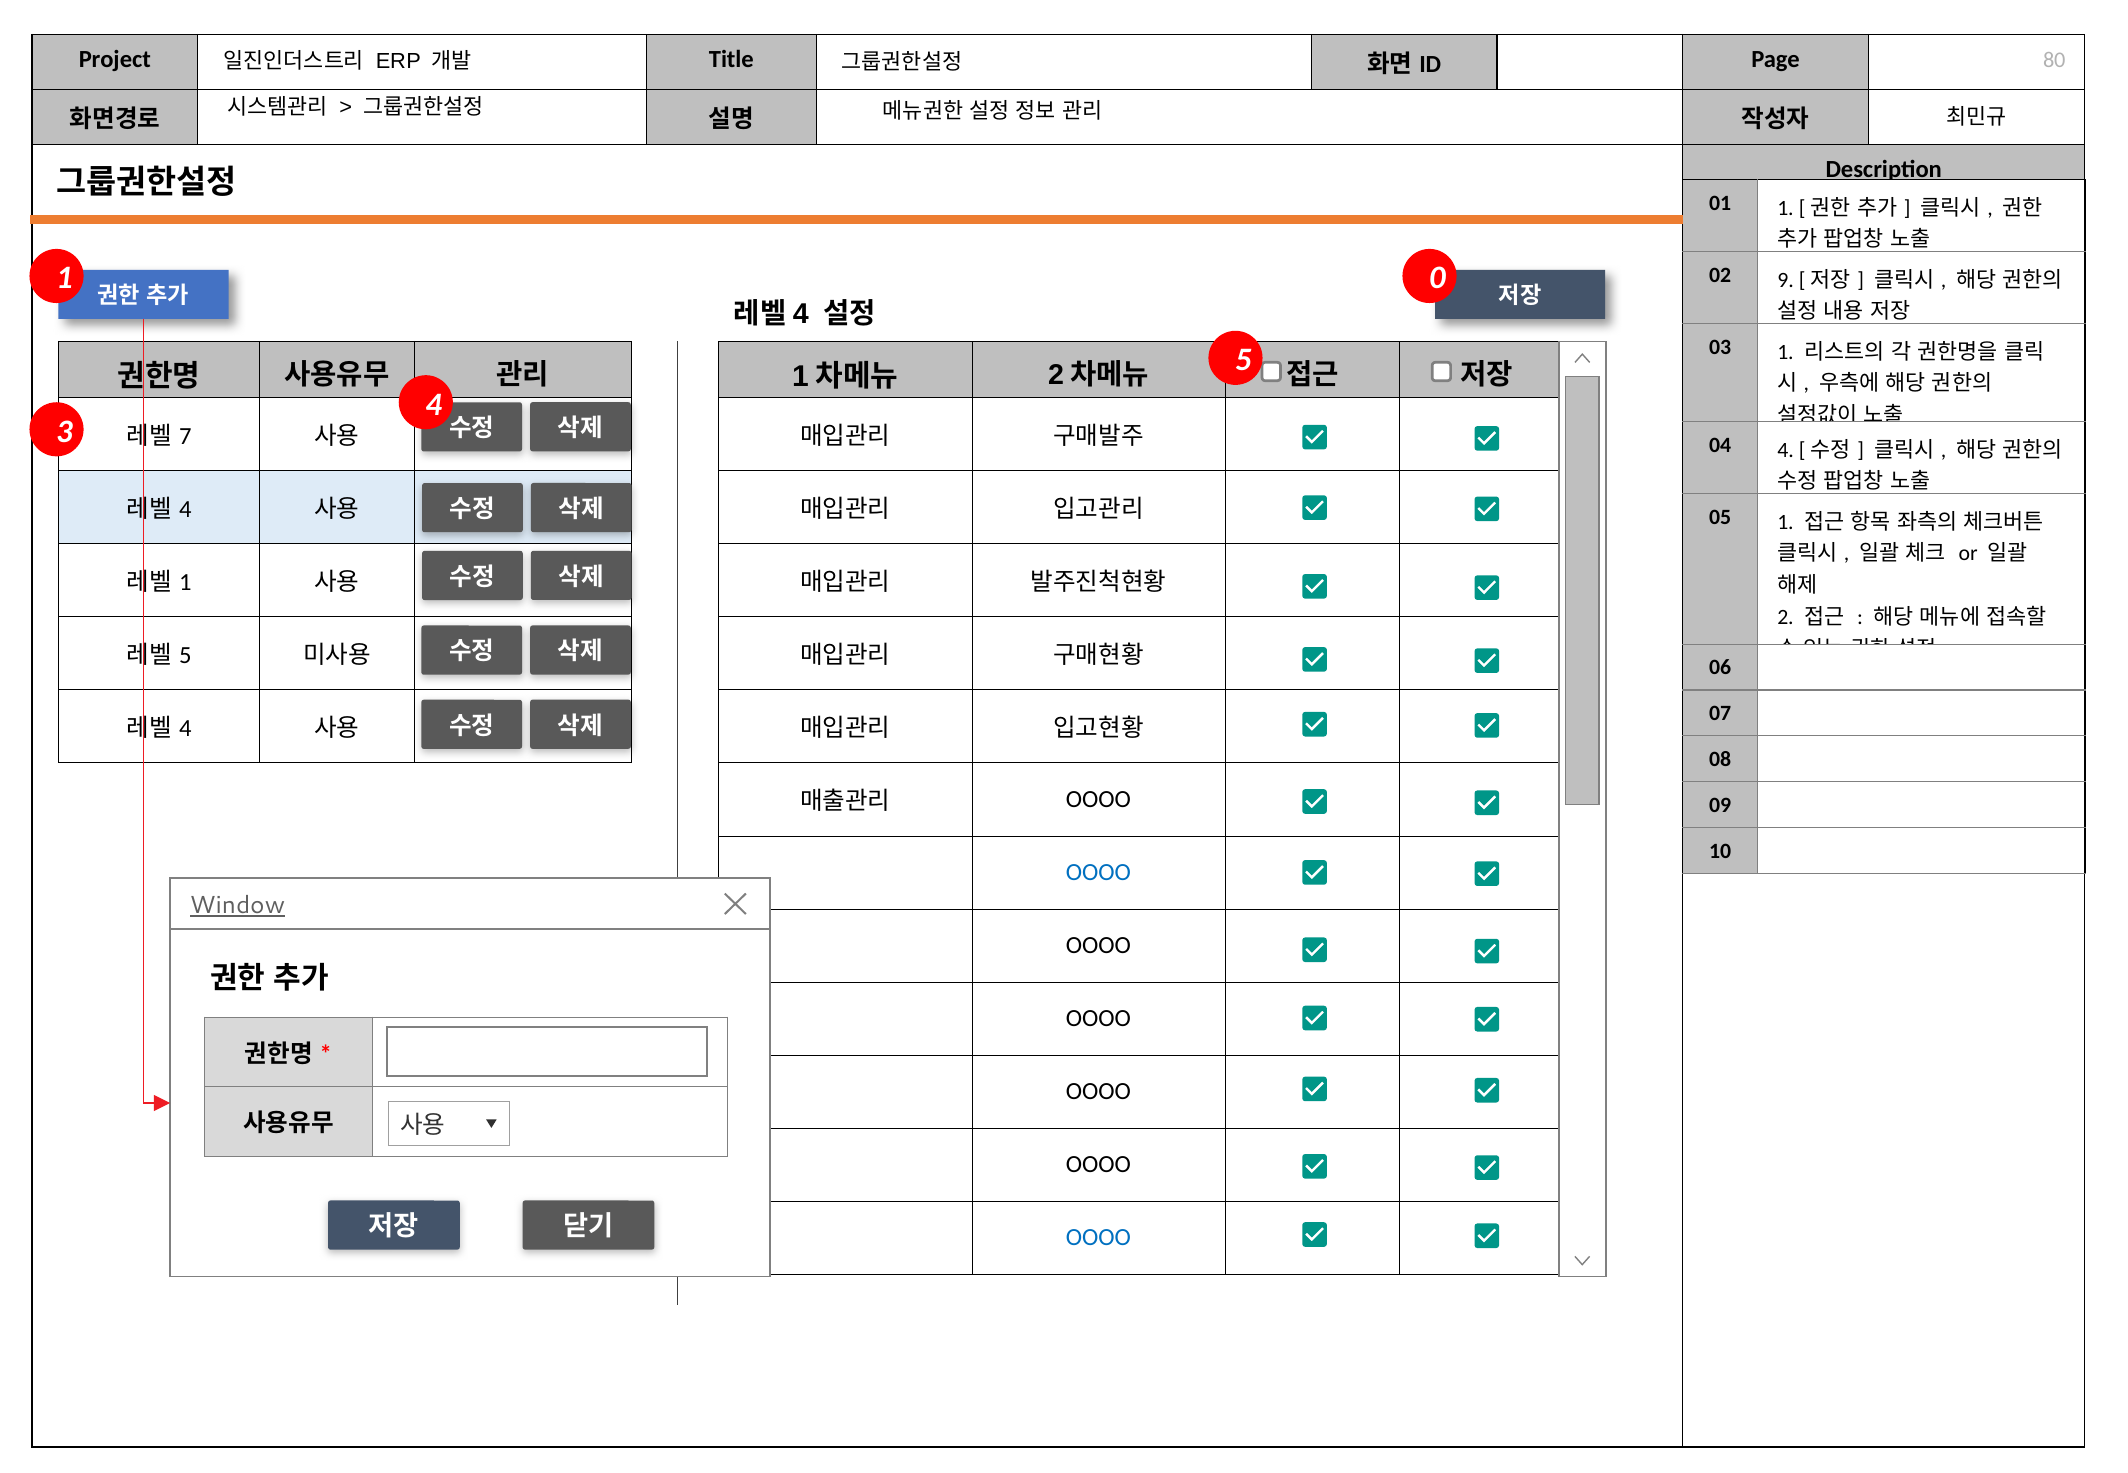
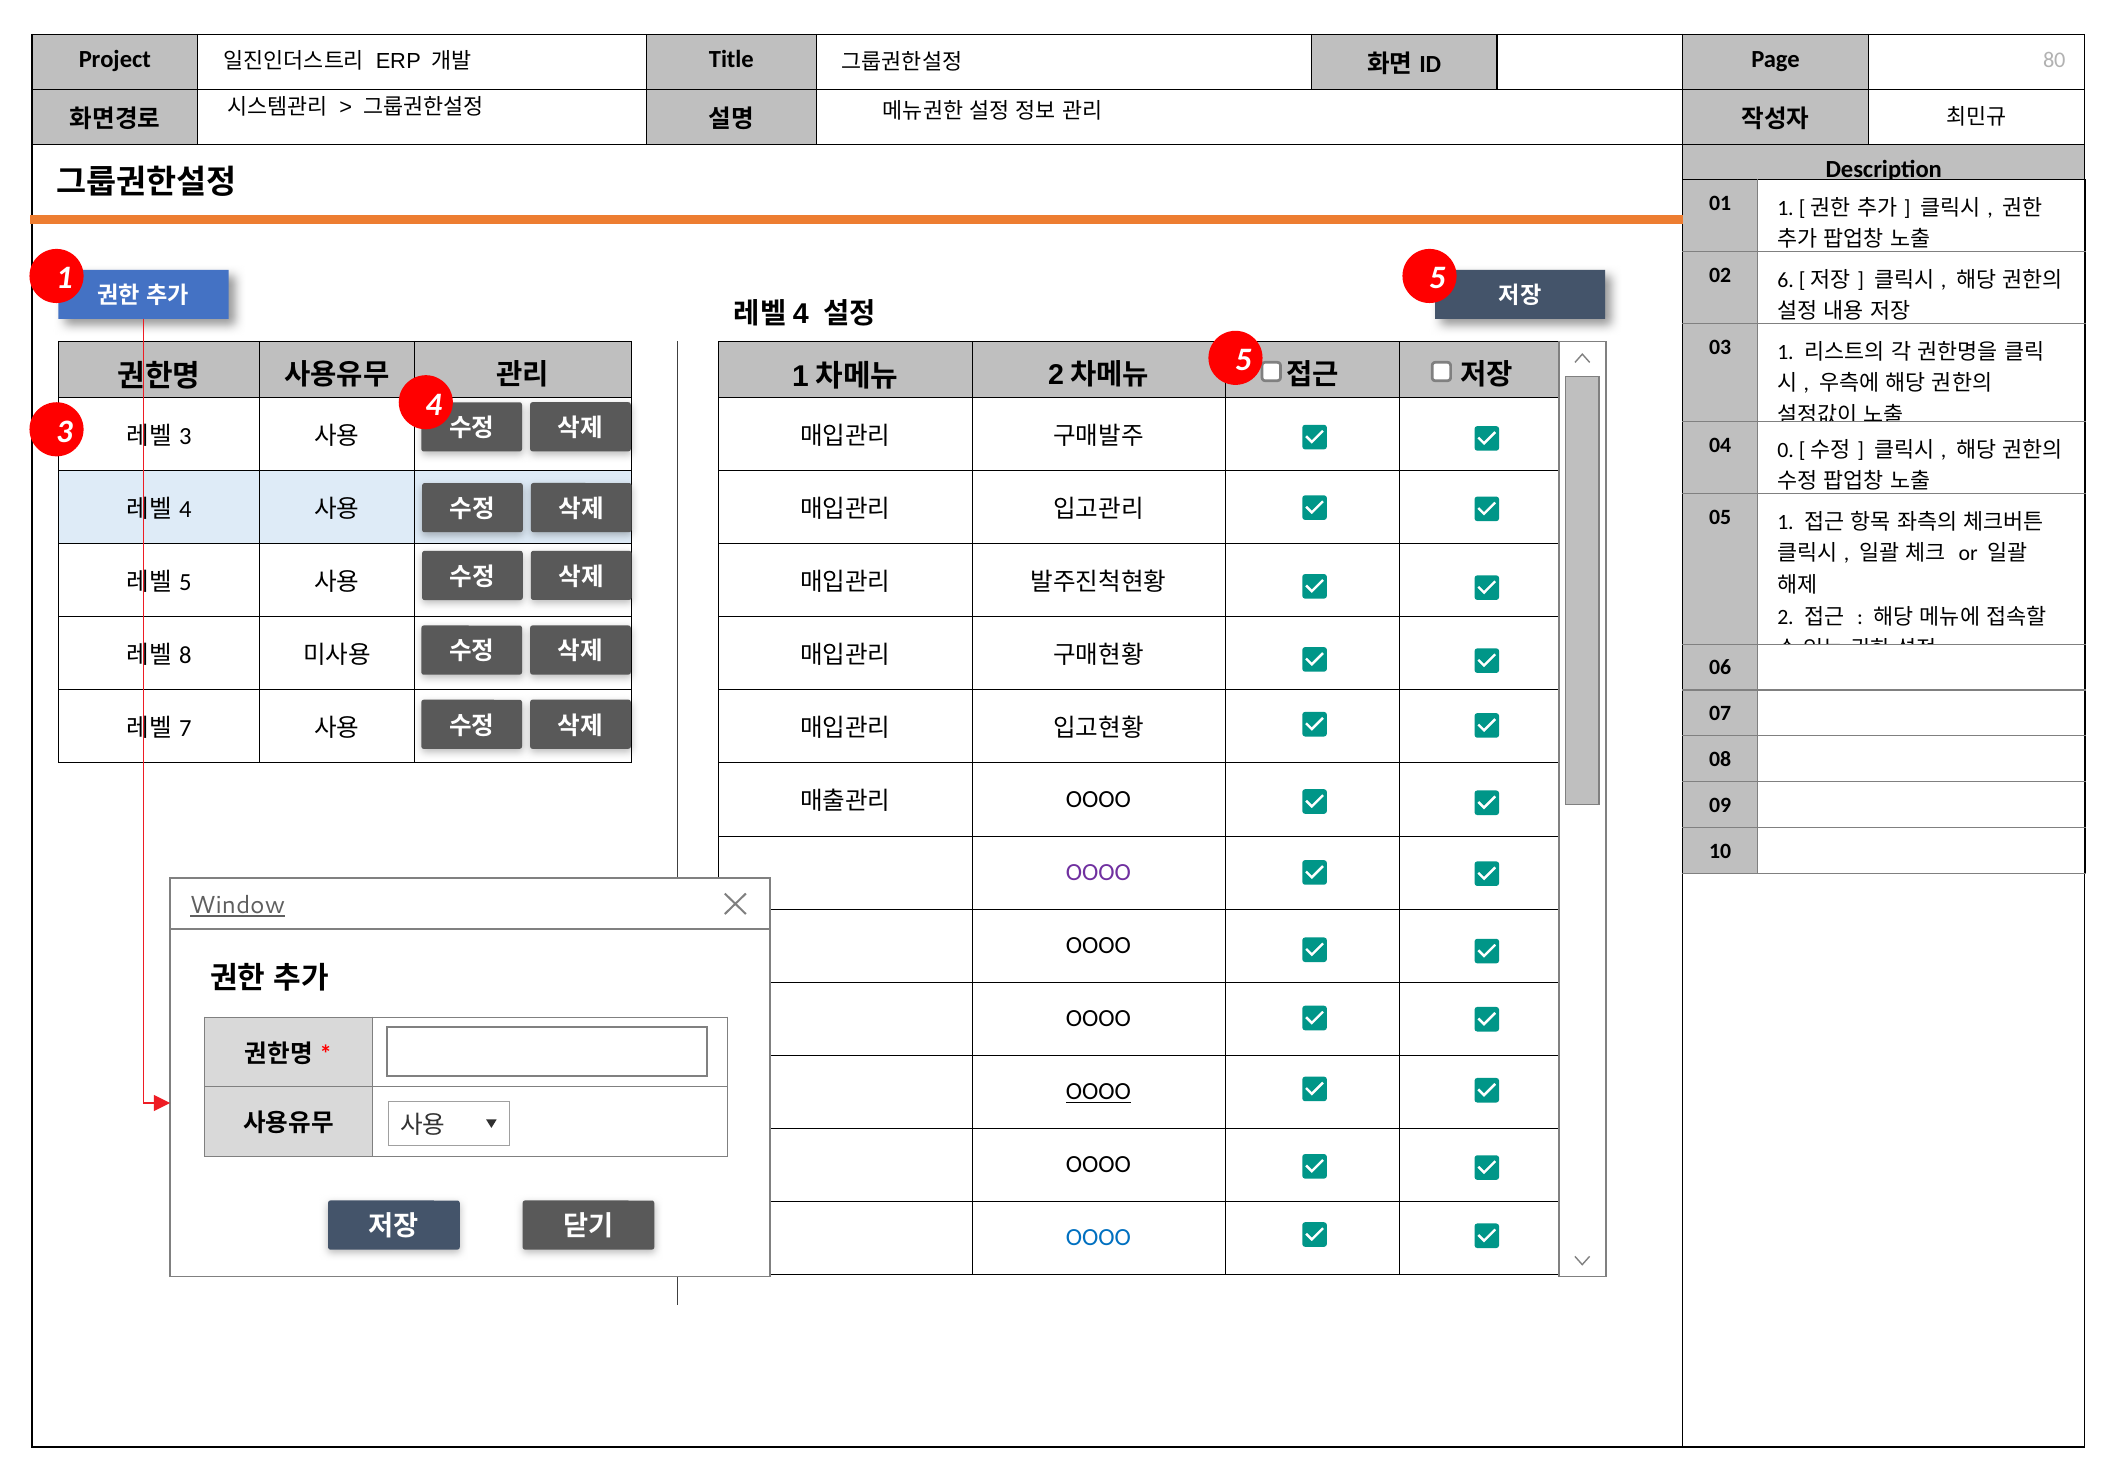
1 0: 0 -> 5 (1437, 278)
9: 9 -> 6 (1786, 280)
7: 7 -> 3 (185, 436)
04 4: 4 -> 0 (1786, 450)
1: 1 -> 5 (185, 582)
5: 5 -> 8 (185, 655)
4: 4 -> 7 (185, 728)
OOOO colour: blue -> purple (1098, 873)
OOOO underline: none -> present (1098, 1092)
